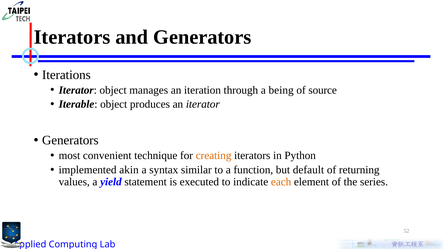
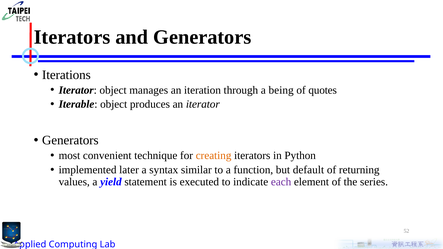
source: source -> quotes (323, 90)
akin: akin -> later (129, 170)
each colour: orange -> purple (281, 182)
